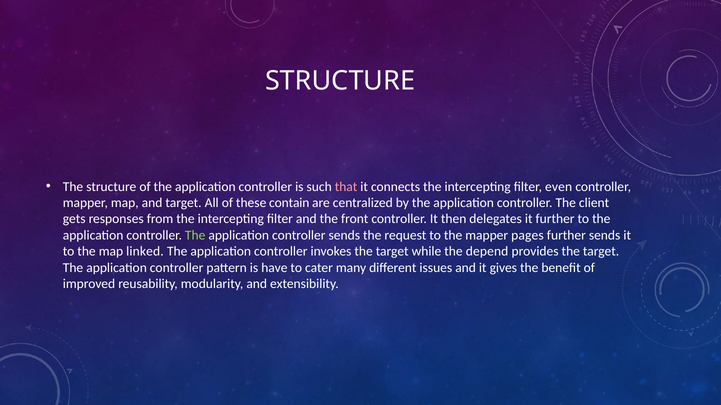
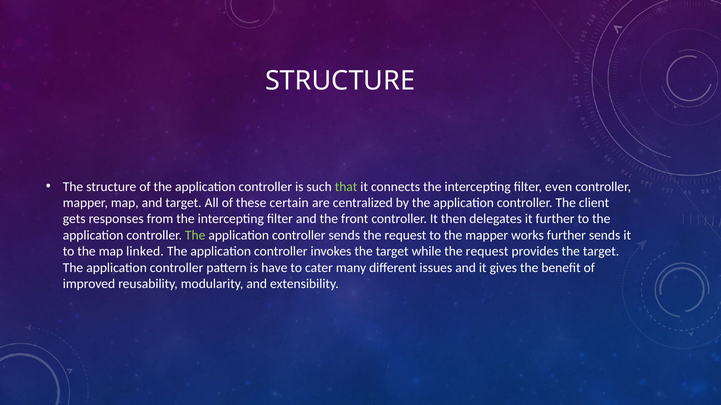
that colour: pink -> light green (346, 187)
contain: contain -> certain (289, 203)
pages: pages -> works (528, 235)
while the depend: depend -> request (487, 252)
